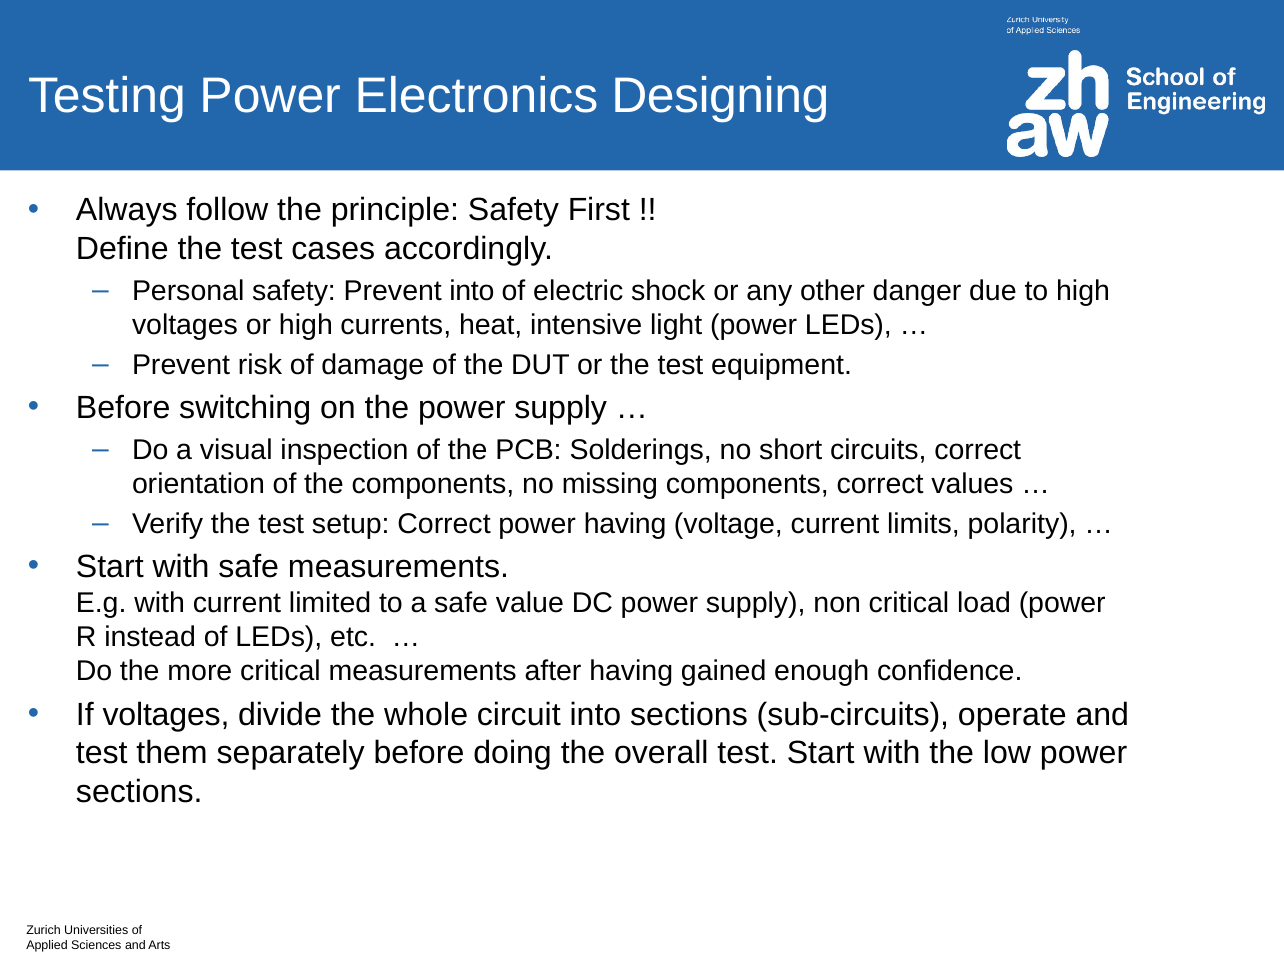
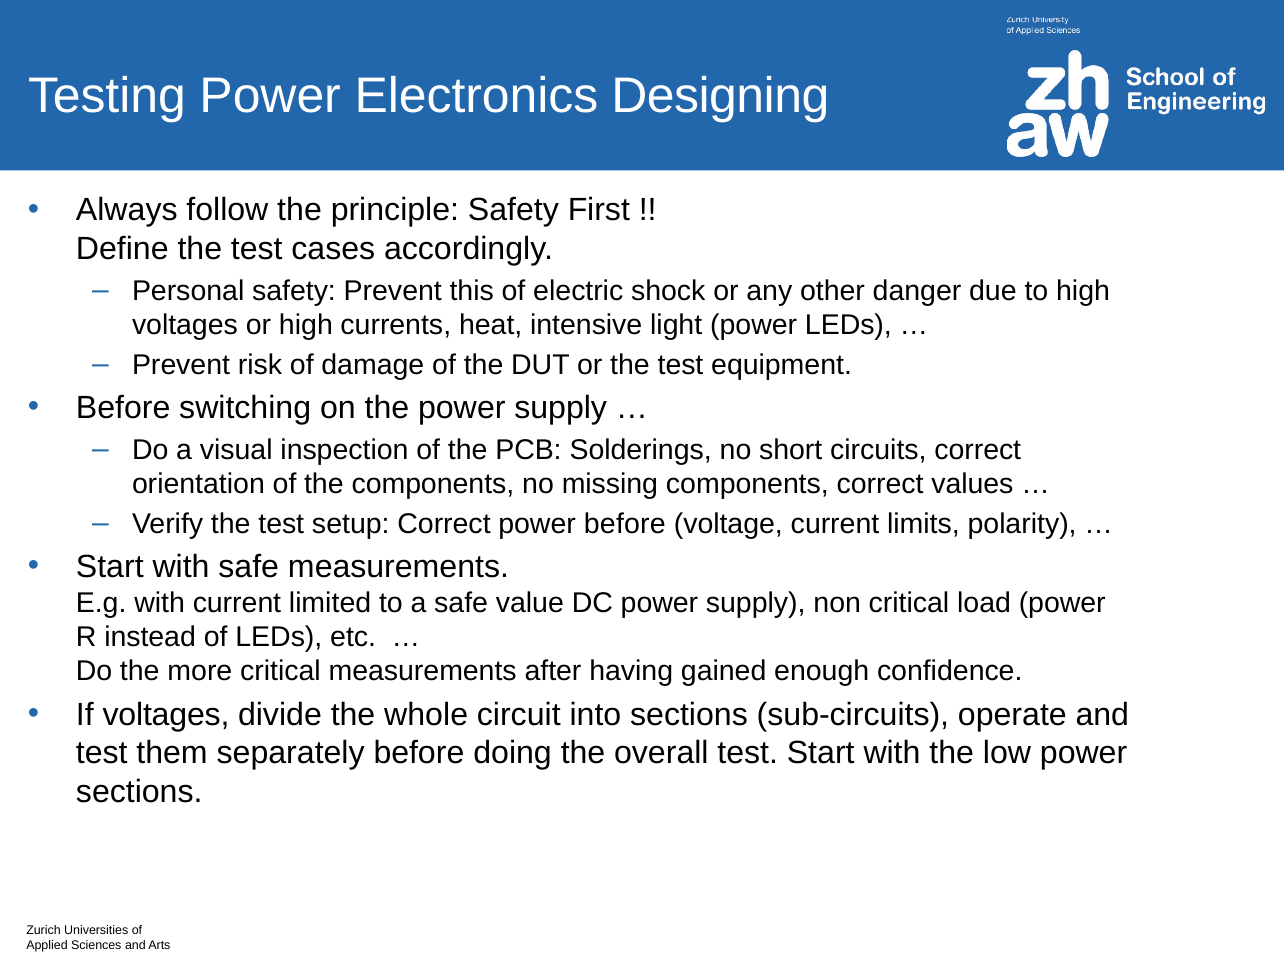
Prevent into: into -> this (472, 291)
power having: having -> before (625, 524)
